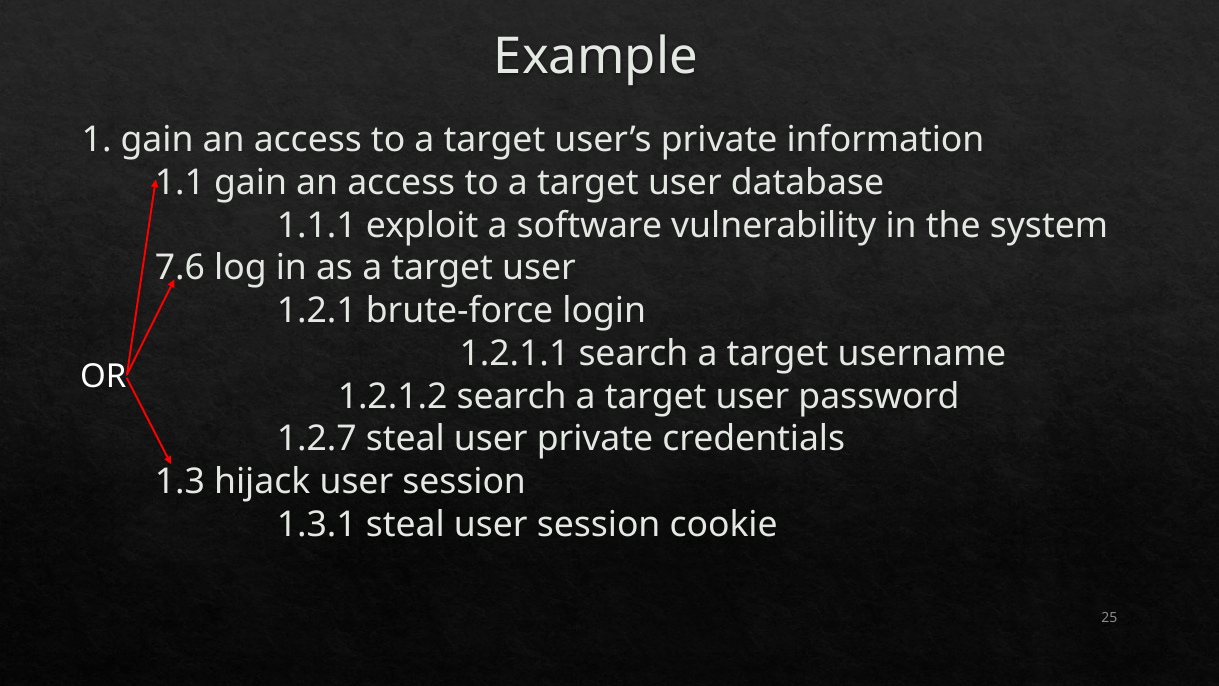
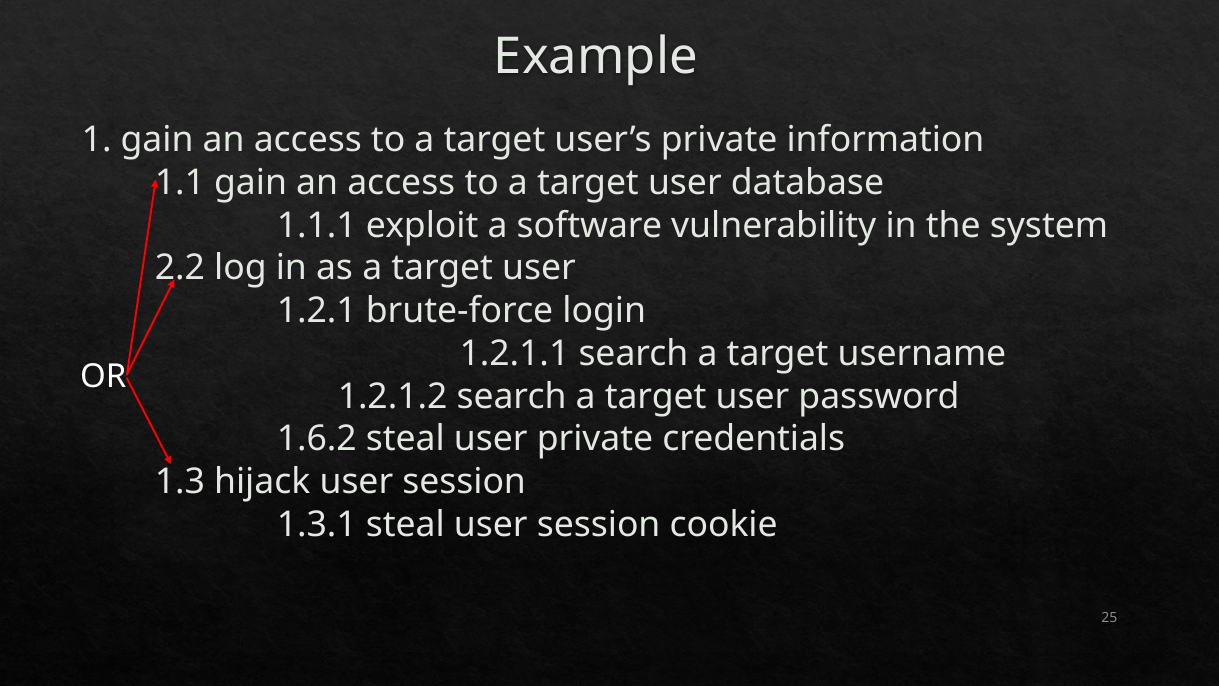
7.6: 7.6 -> 2.2 (180, 268)
1.2.7: 1.2.7 -> 1.6.2 (317, 439)
